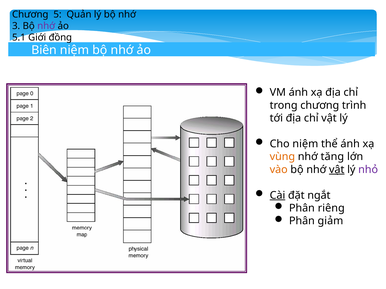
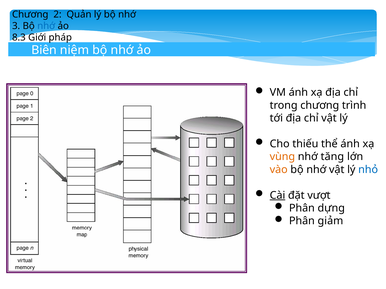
5: 5 -> 2 (57, 14)
nhớ colour: purple -> blue (46, 26)
5.1: 5.1 -> 8.3 (19, 38)
đồng: đồng -> pháp (60, 38)
Cho niệm: niệm -> thiếu (305, 144)
vật underline: present -> none (337, 170)
nhỏ colour: purple -> blue (368, 170)
ngắt: ngắt -> vượt (319, 196)
riêng: riêng -> dựng (331, 208)
